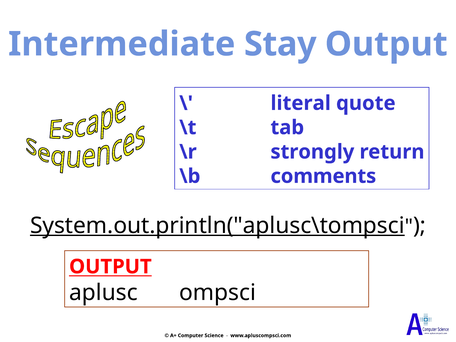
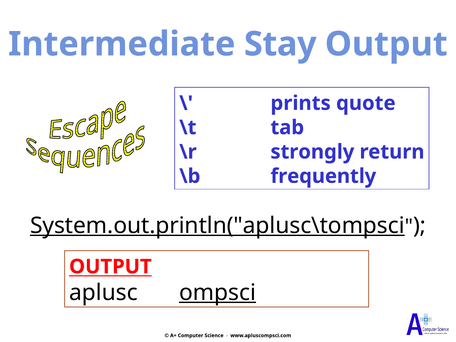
literal: literal -> prints (301, 103)
comments: comments -> frequently (323, 176)
ompsci underline: none -> present (218, 293)
